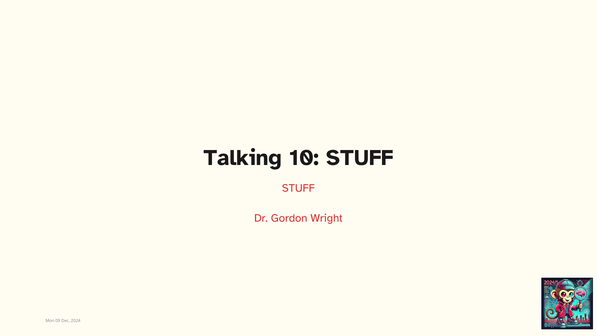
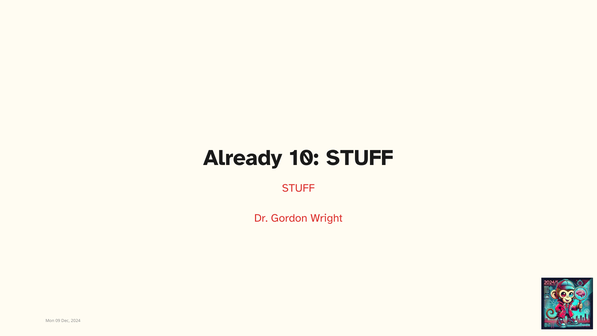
Talking: Talking -> Already (243, 158)
